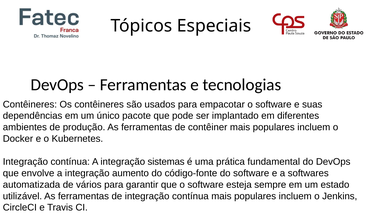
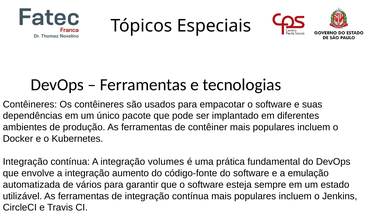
sistemas: sistemas -> volumes (166, 162)
softwares: softwares -> emulação (308, 173)
